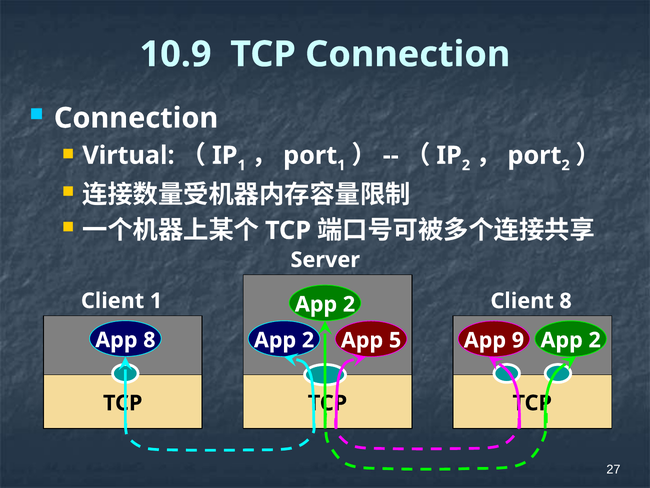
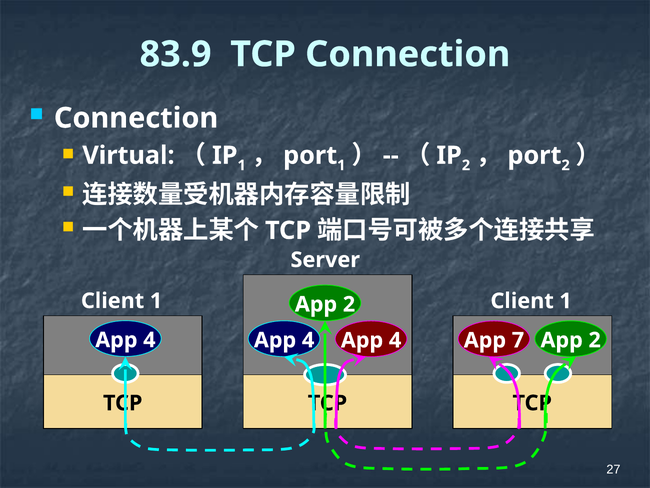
10.9: 10.9 -> 83.9 (176, 54)
8: 8 -> 1 (566, 301)
8: 8 -> 4 (149, 340)
2: 2 -> 4 (308, 340)
5: 5 -> 4 (395, 340)
9: 9 -> 7 (518, 340)
